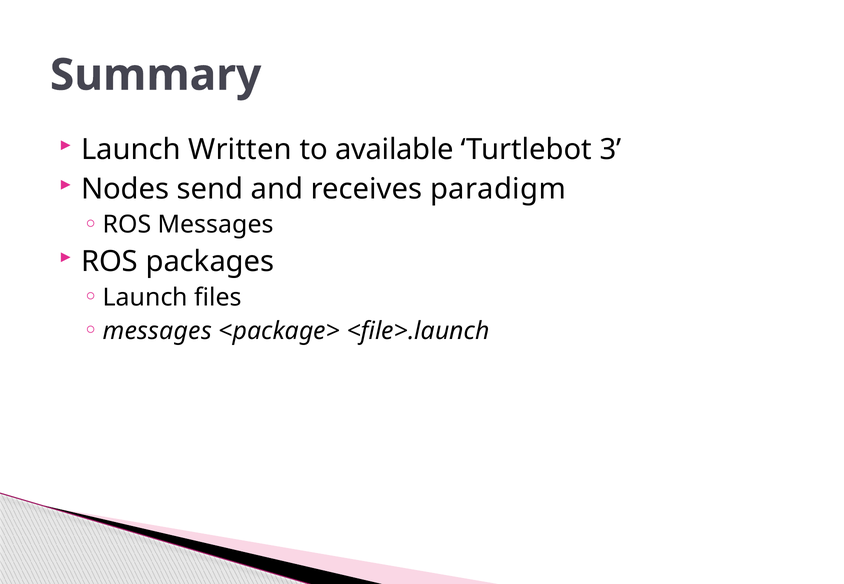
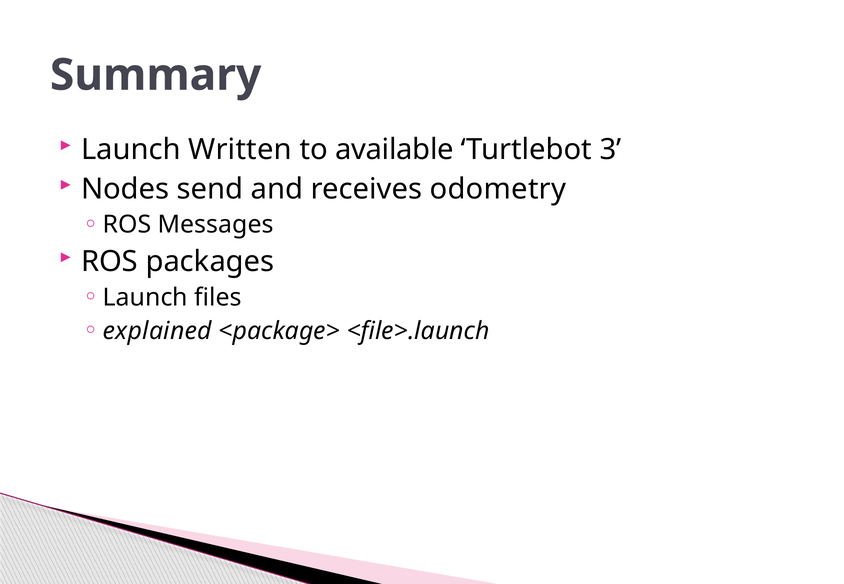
paradigm: paradigm -> odometry (498, 189)
messages: messages -> explained (157, 331)
